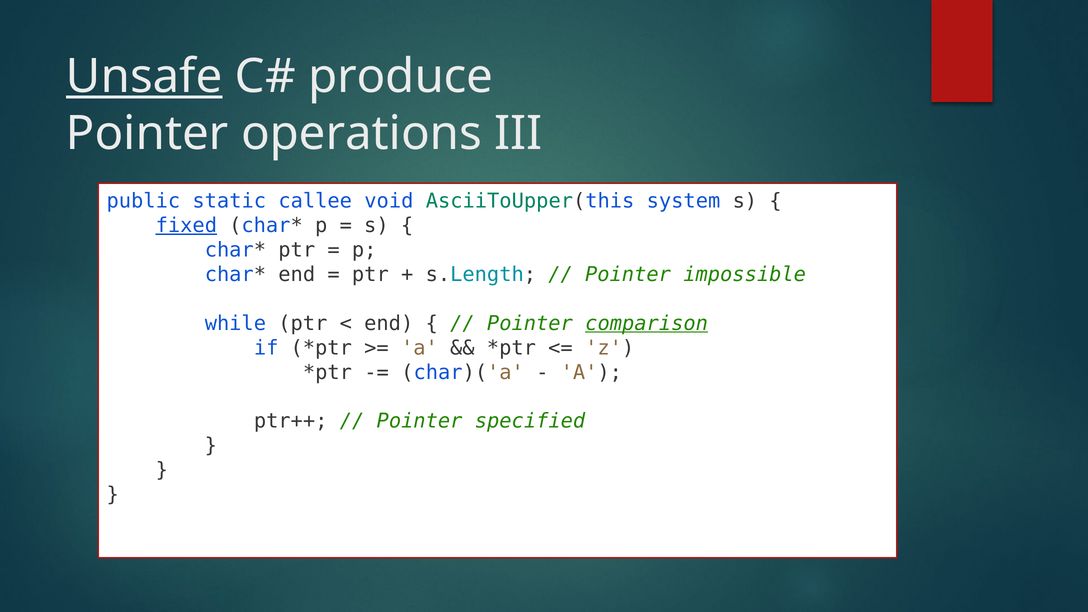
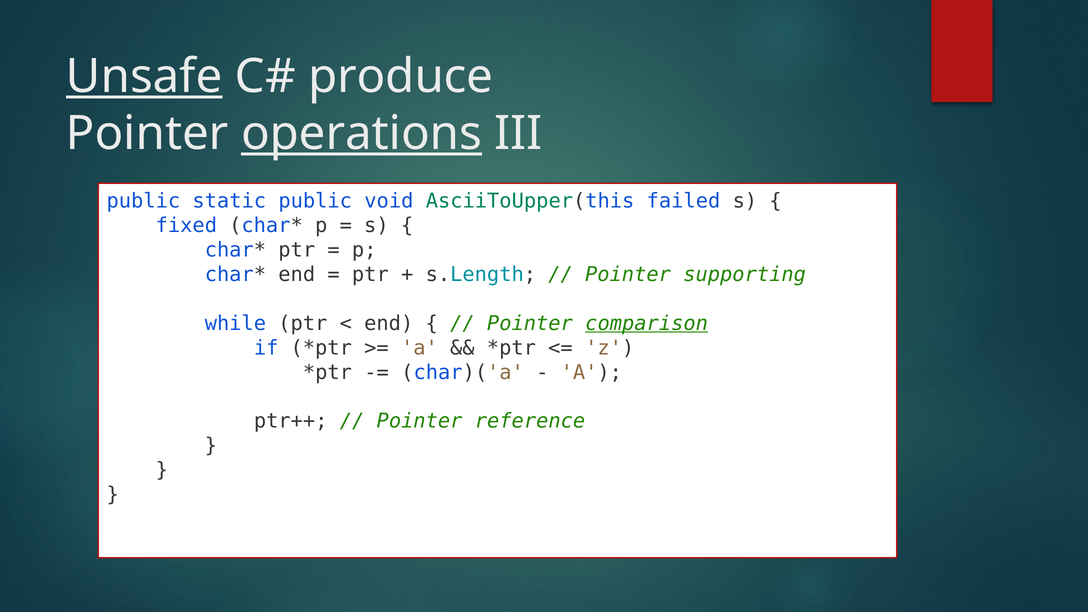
operations underline: none -> present (361, 134)
static callee: callee -> public (315, 201)
system: system -> failed (683, 201)
fixed underline: present -> none (186, 225)
impossible: impossible -> supporting (745, 274)
specified: specified -> reference (530, 421)
